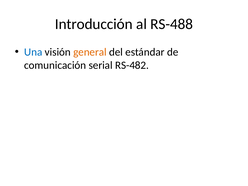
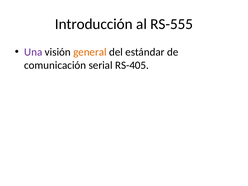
RS-488: RS-488 -> RS-555 (172, 24)
Una colour: blue -> purple (33, 52)
RS-482: RS-482 -> RS-405 (132, 65)
